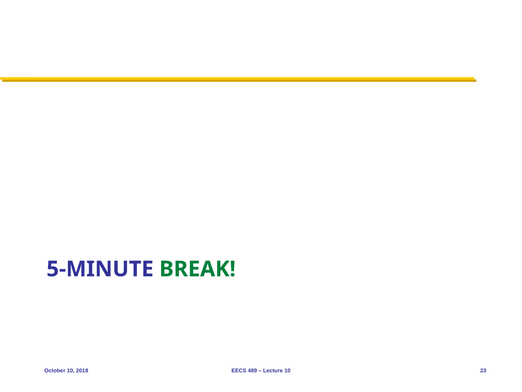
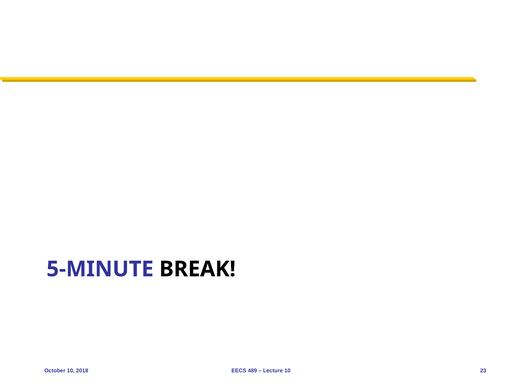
BREAK colour: green -> black (197, 269)
